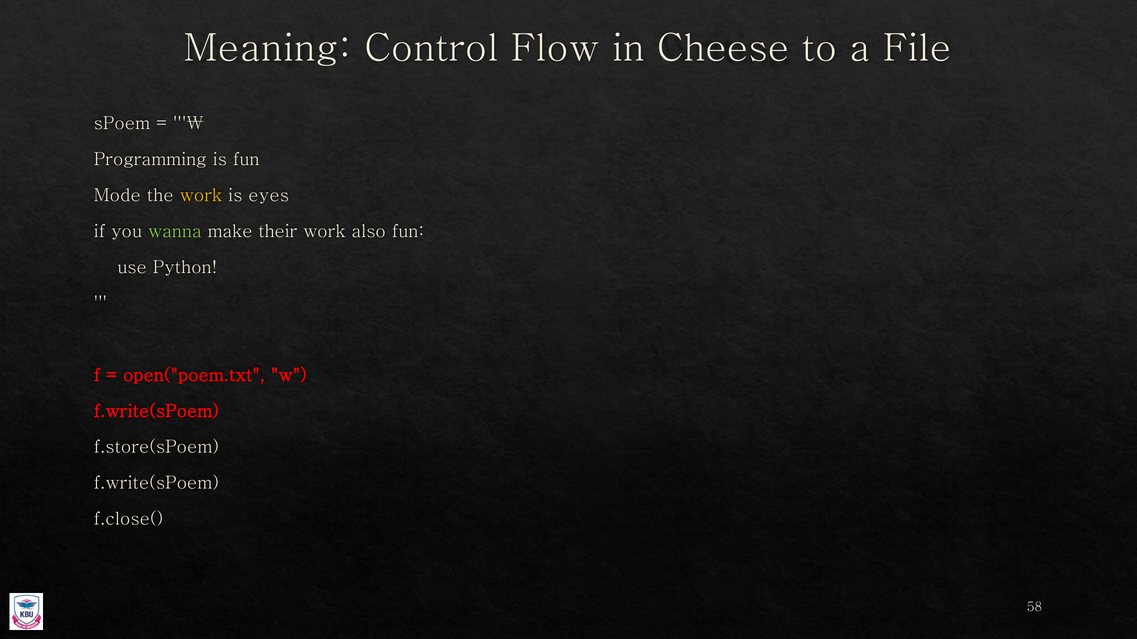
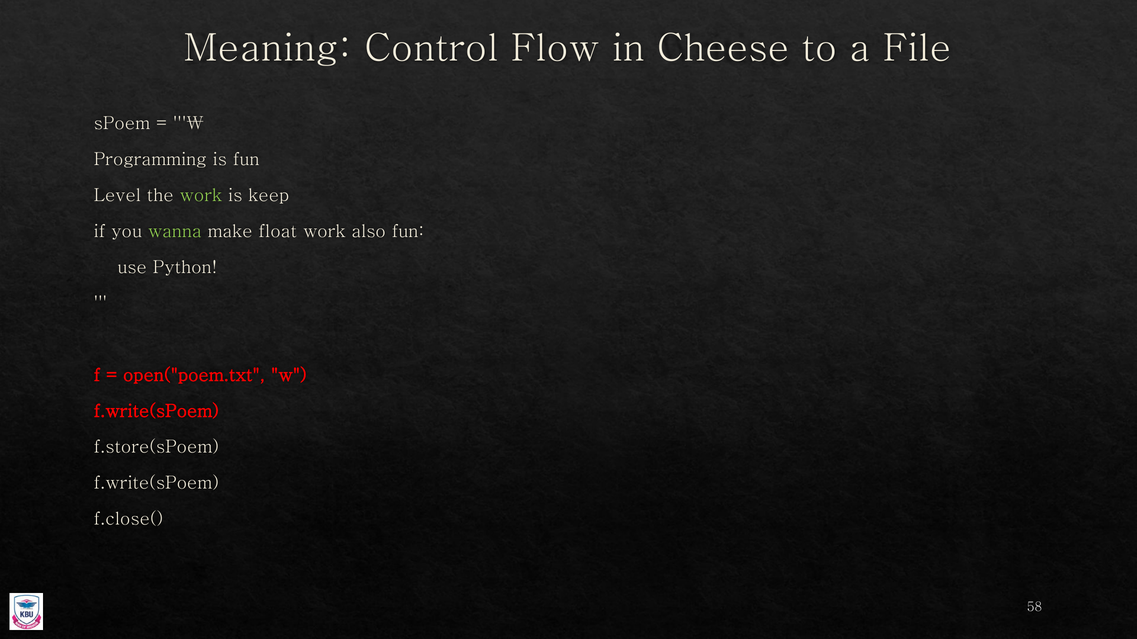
Mode: Mode -> Level (117, 195)
work colour: yellow -> light green (201, 195)
eyes: eyes -> keep (269, 195)
their: their -> float (278, 231)
